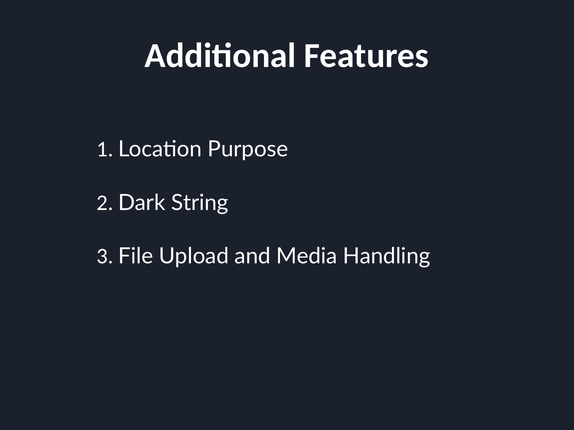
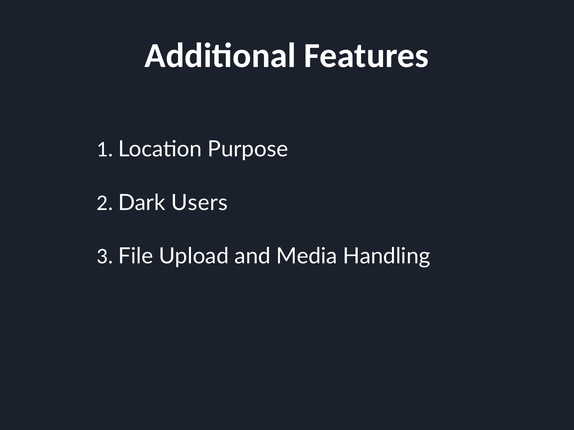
String: String -> Users (200, 203)
